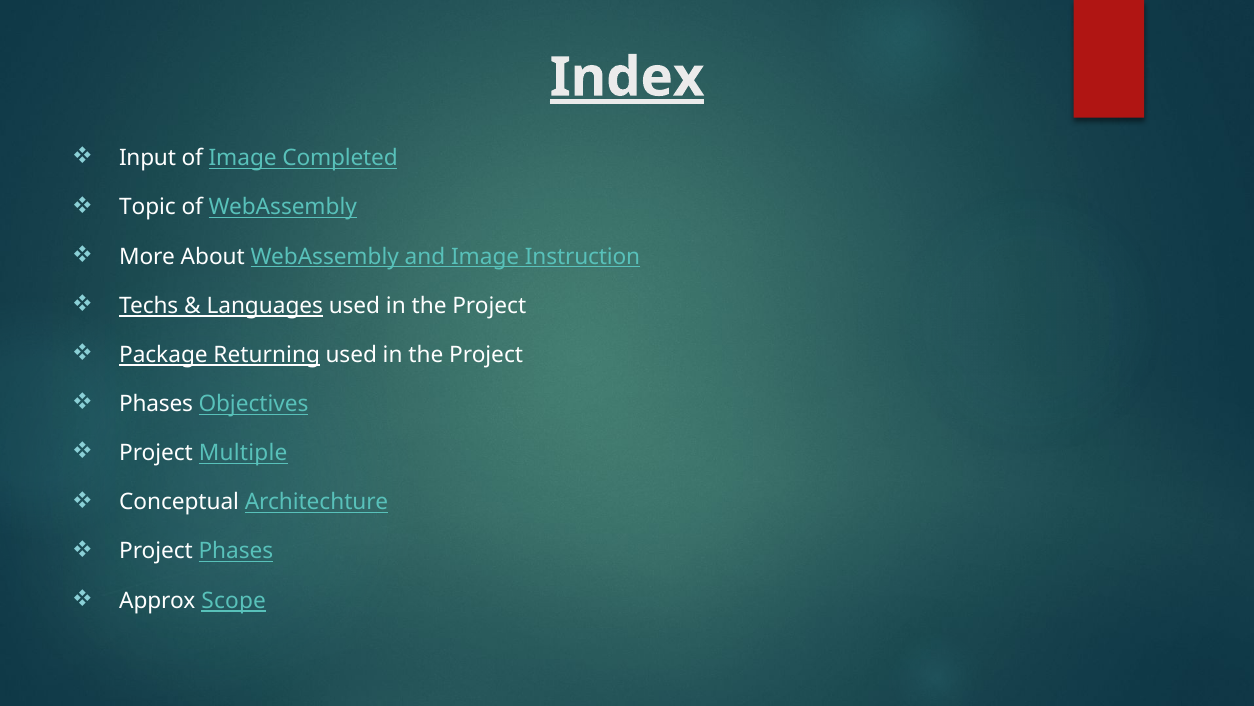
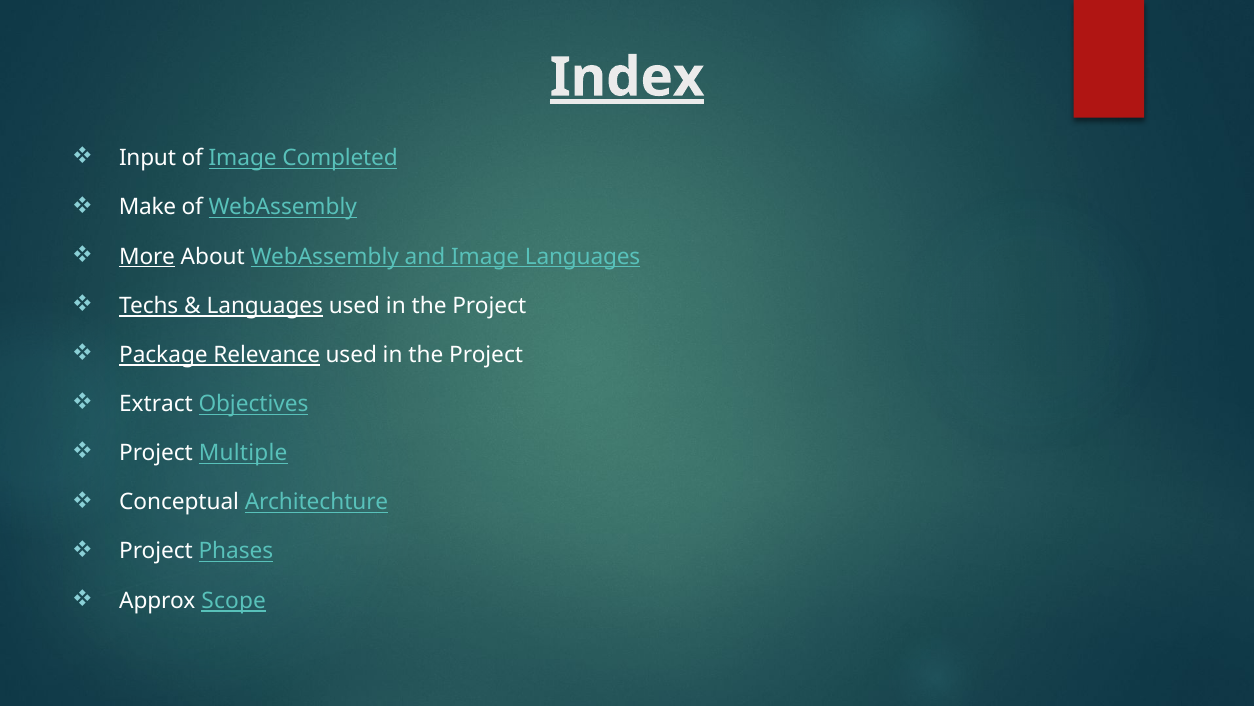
Topic: Topic -> Make (147, 207)
More underline: none -> present (147, 256)
Image Instruction: Instruction -> Languages (583, 256)
Returning: Returning -> Relevance (267, 355)
Phases: Phases -> Extract (156, 404)
